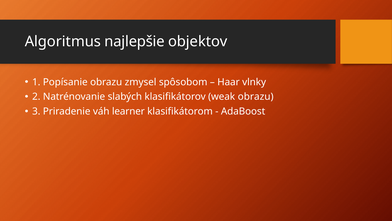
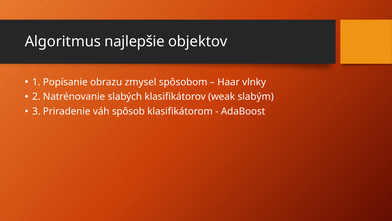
weak obrazu: obrazu -> slabým (256, 97)
learner: learner -> spôsob (128, 111)
